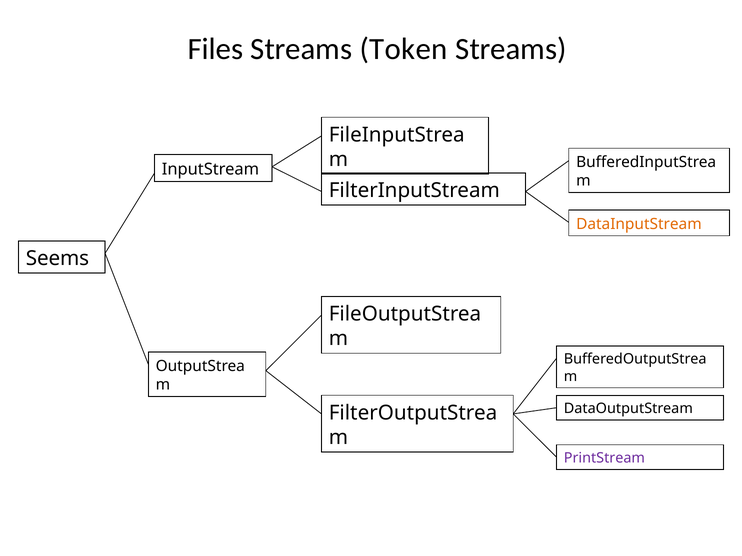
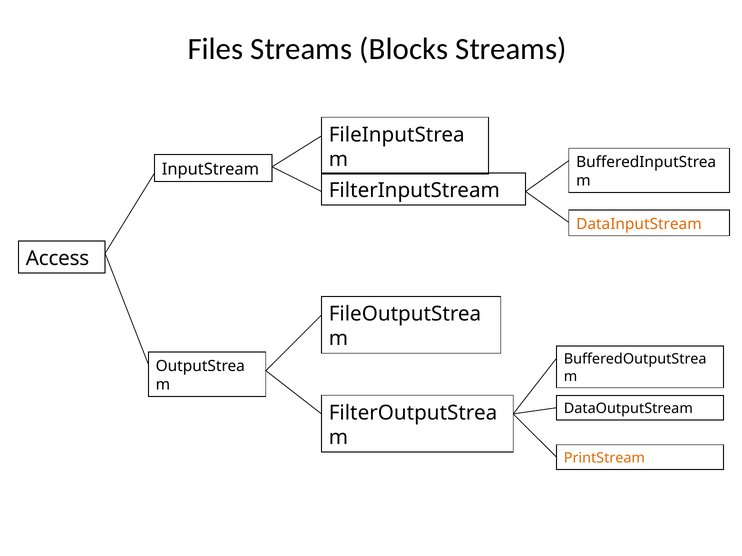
Token: Token -> Blocks (404, 49)
Seems: Seems -> Access (58, 259)
PrintStream colour: purple -> orange (604, 459)
